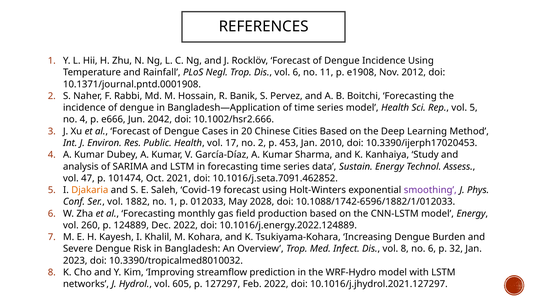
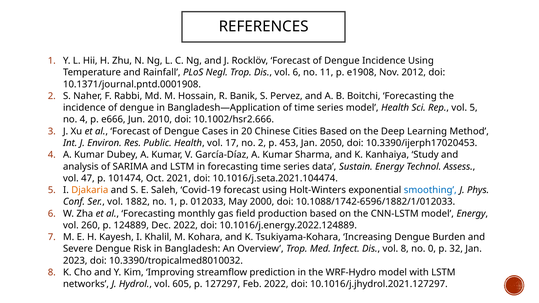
2042: 2042 -> 2010 (160, 120)
2010: 2010 -> 2050 (332, 143)
10.1016/j.seta.7091.462852: 10.1016/j.seta.7091.462852 -> 10.1016/j.seta.2021.104474 (275, 178)
smoothing colour: purple -> blue (430, 190)
2028: 2028 -> 2000 (262, 202)
no 6: 6 -> 0 (432, 249)
